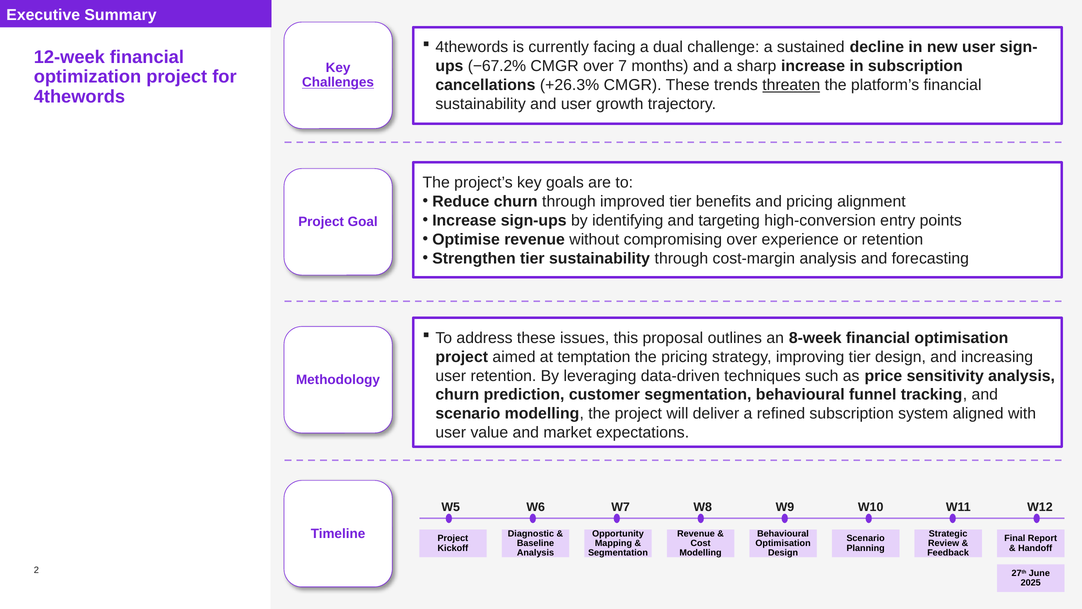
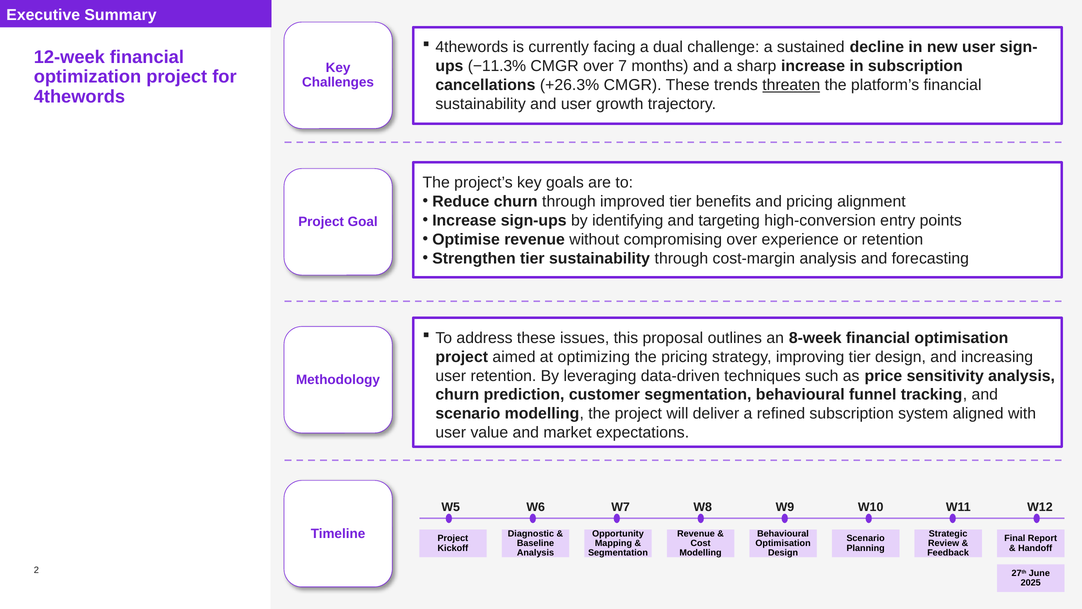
−67.2%: −67.2% -> −11.3% (497, 66)
Challenges underline: present -> none (338, 82)
temptation: temptation -> optimizing (594, 357)
